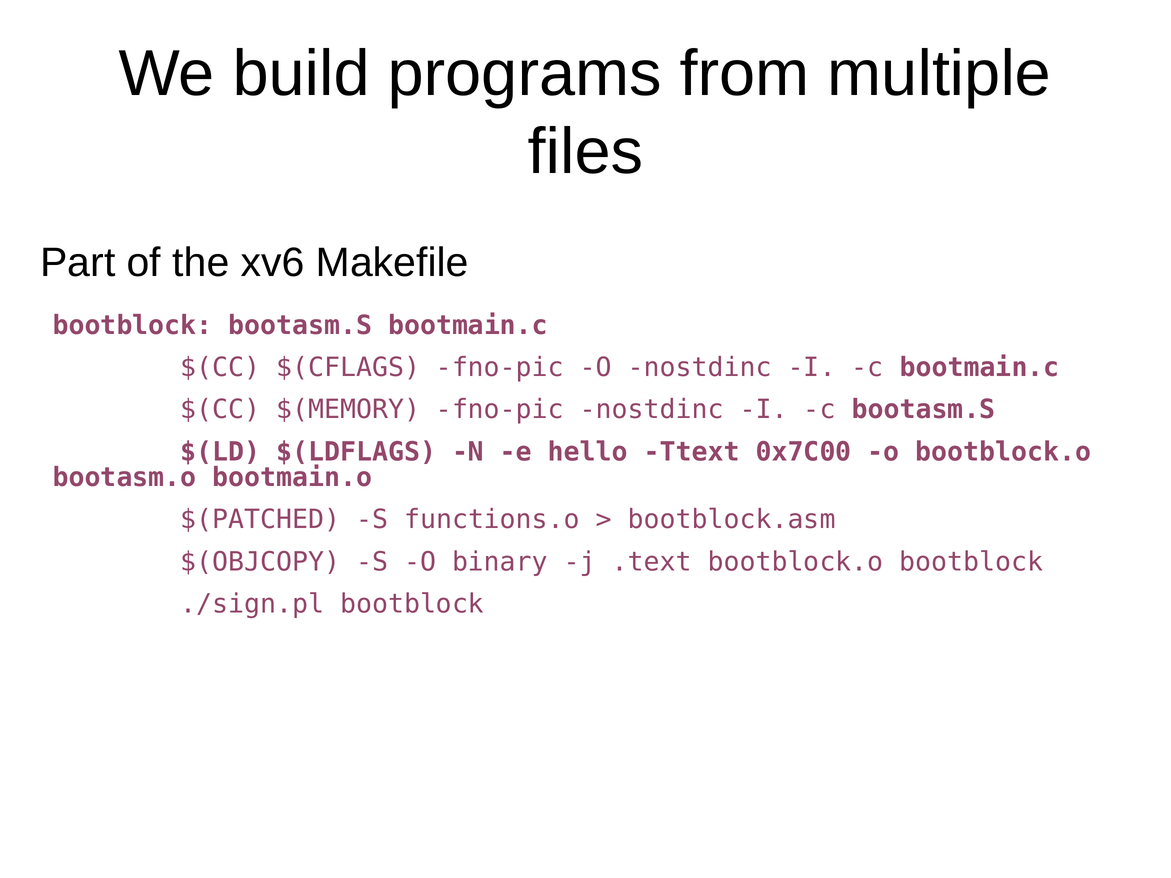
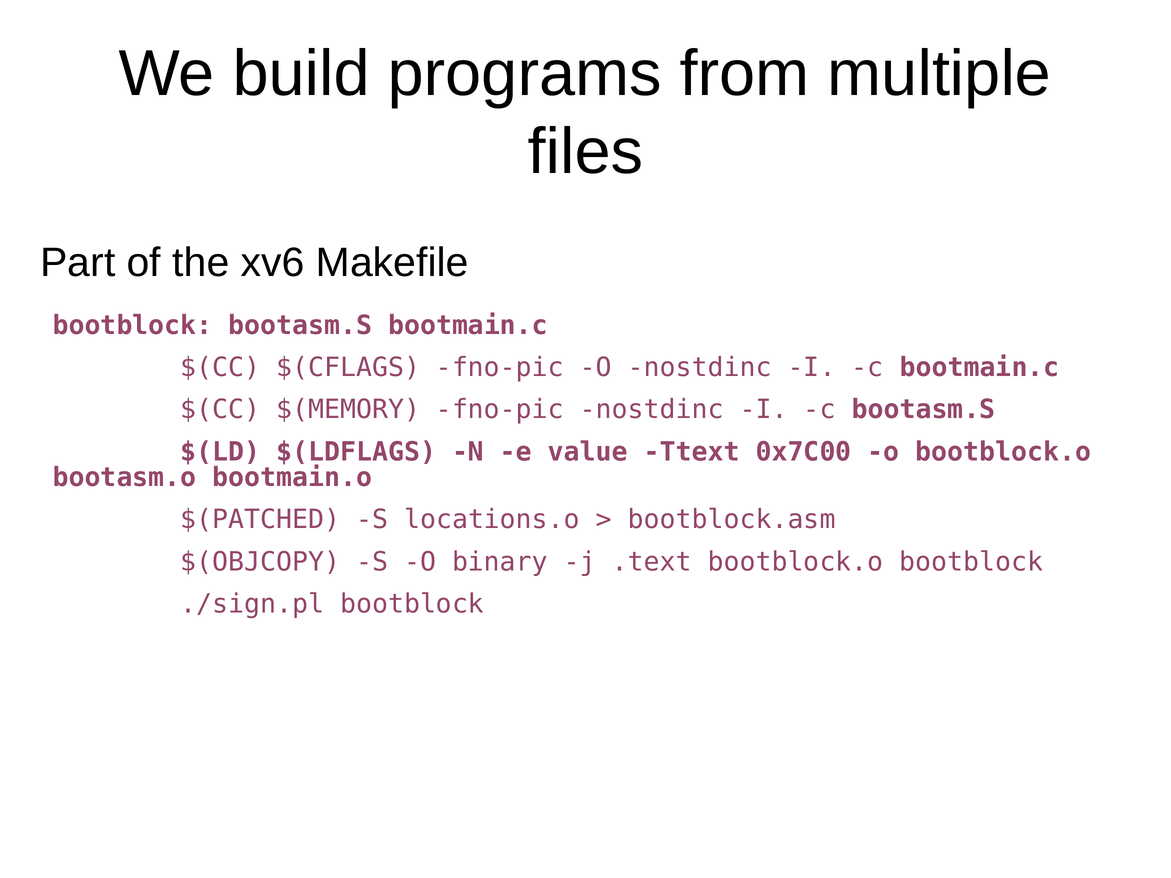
hello: hello -> value (588, 452)
functions.o: functions.o -> locations.o (492, 520)
